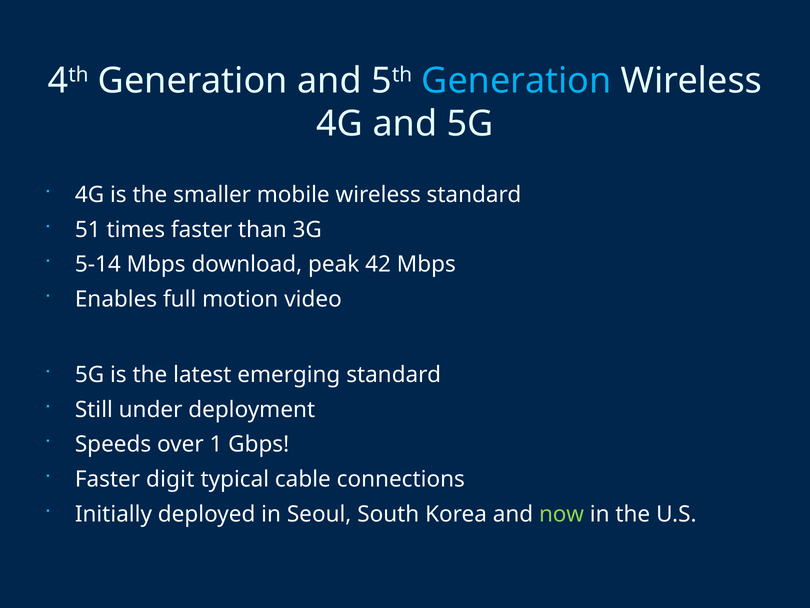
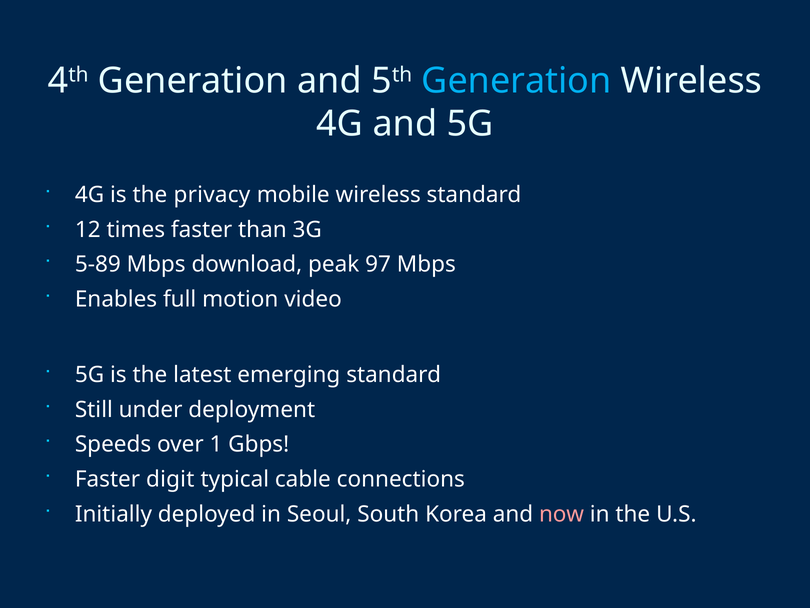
smaller: smaller -> privacy (212, 195)
51: 51 -> 12 (88, 229)
5-14: 5-14 -> 5-89 (98, 264)
42: 42 -> 97 (378, 264)
now colour: light green -> pink (562, 514)
